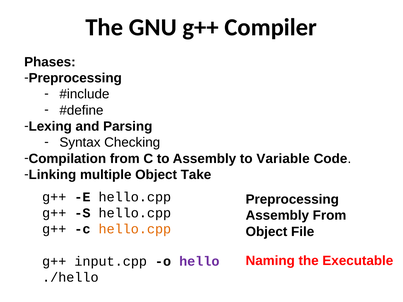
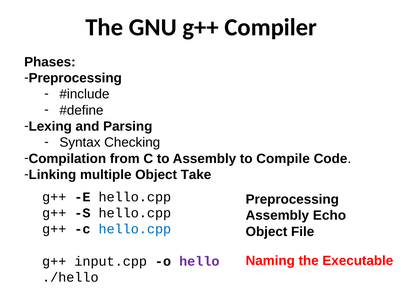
Variable: Variable -> Compile (283, 159)
Assembly From: From -> Echo (329, 216)
hello.cpp colour: orange -> blue (135, 229)
